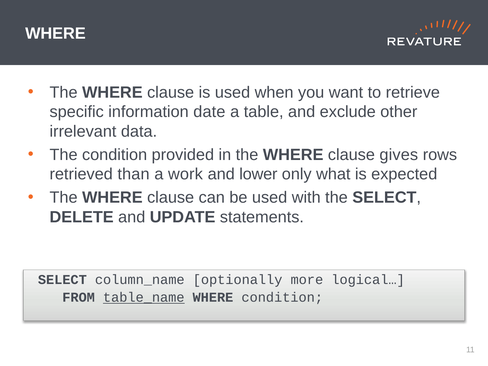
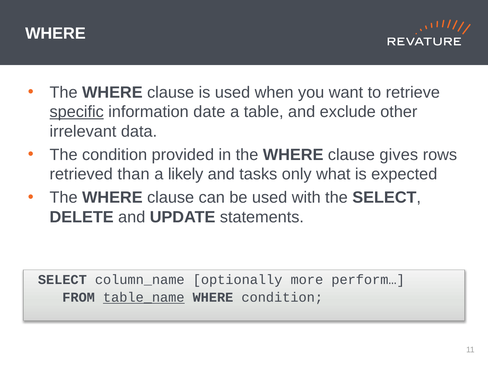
specific underline: none -> present (77, 112)
work: work -> likely (186, 174)
lower: lower -> tasks (258, 174)
logical…: logical… -> perform… (368, 280)
